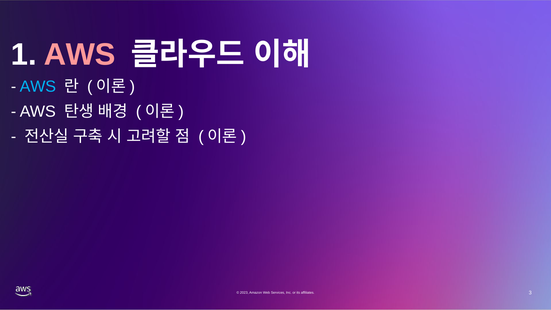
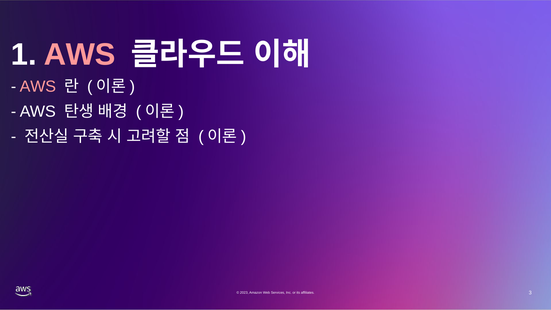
AWS colour: light blue -> pink (38, 86)
